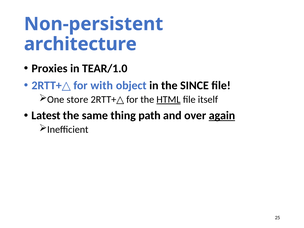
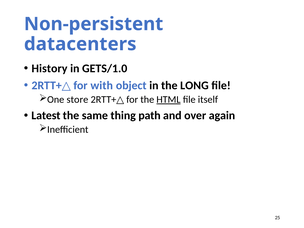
architecture: architecture -> datacenters (80, 44)
Proxies: Proxies -> History (49, 69)
TEAR/1.0: TEAR/1.0 -> GETS/1.0 (105, 69)
SINCE: SINCE -> LONG (194, 86)
again underline: present -> none (222, 116)
